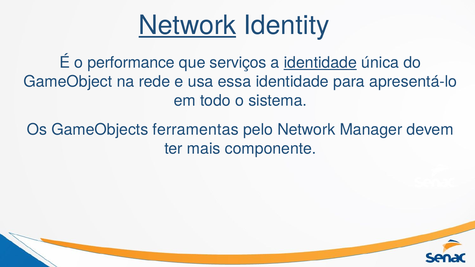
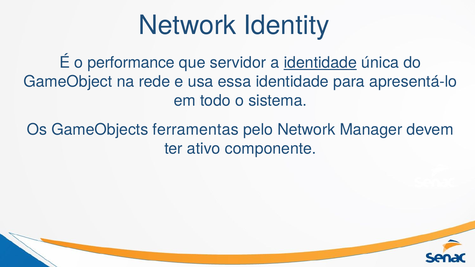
Network underline: present -> none (187, 25)
serviços: serviços -> servidor (238, 63)
mais: mais -> ativo (204, 149)
